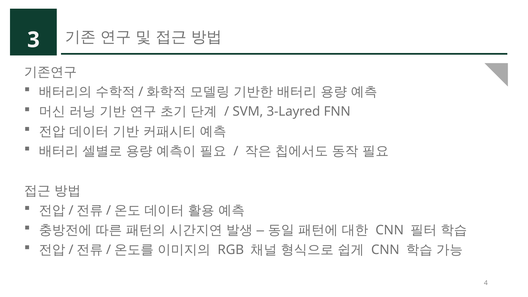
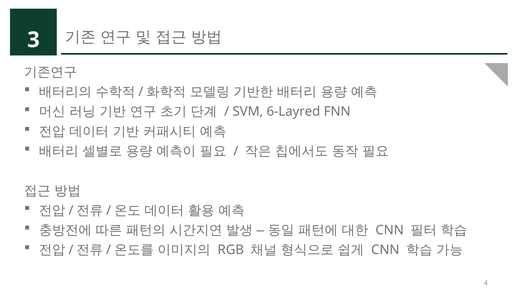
3-Layred: 3-Layred -> 6-Layred (293, 112)
